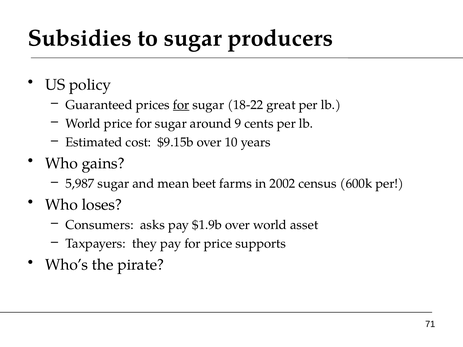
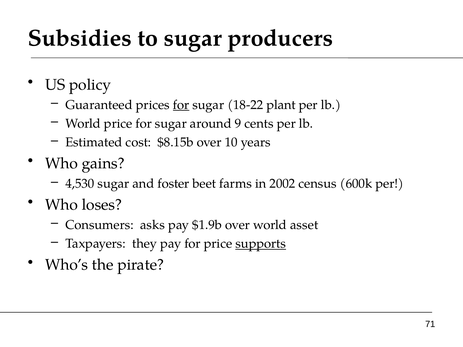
great: great -> plant (281, 105)
$9.15b: $9.15b -> $8.15b (176, 142)
5,987: 5,987 -> 4,530 (80, 184)
mean: mean -> foster (173, 184)
supports underline: none -> present (261, 244)
